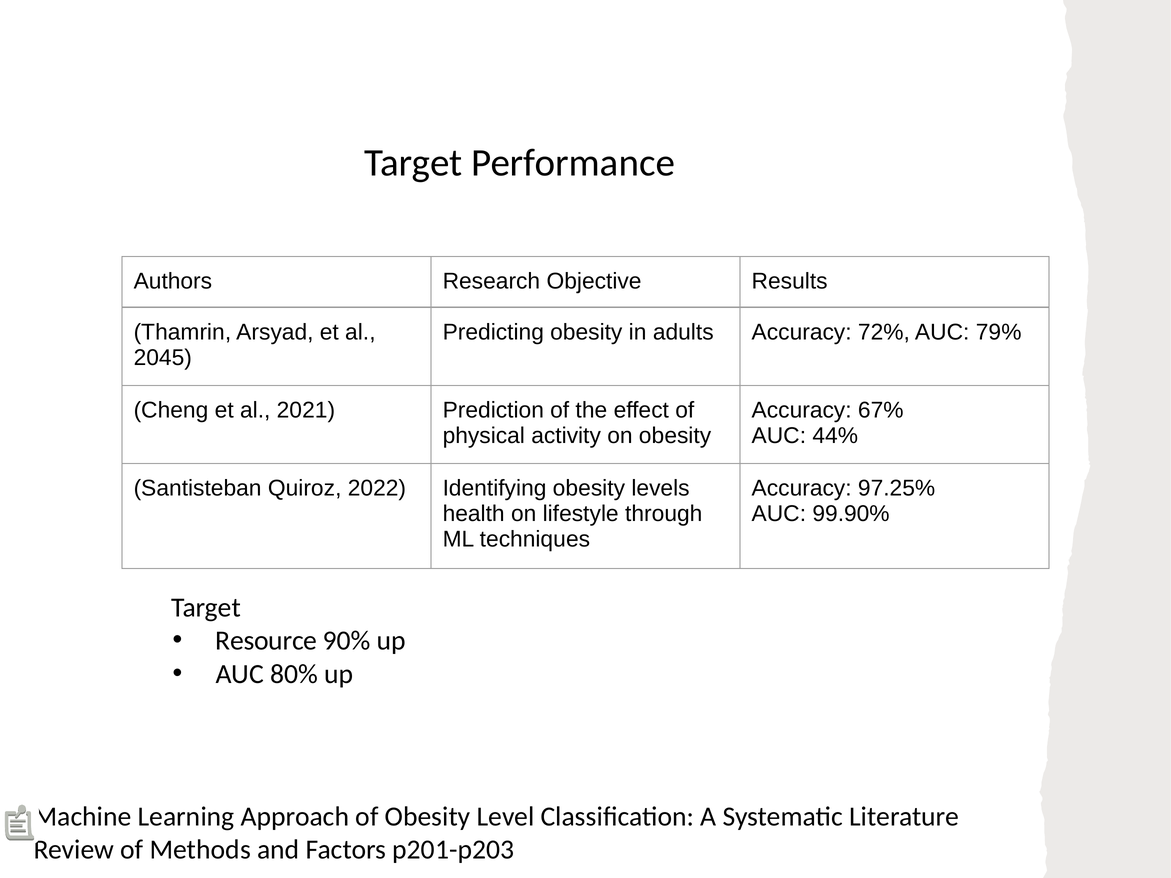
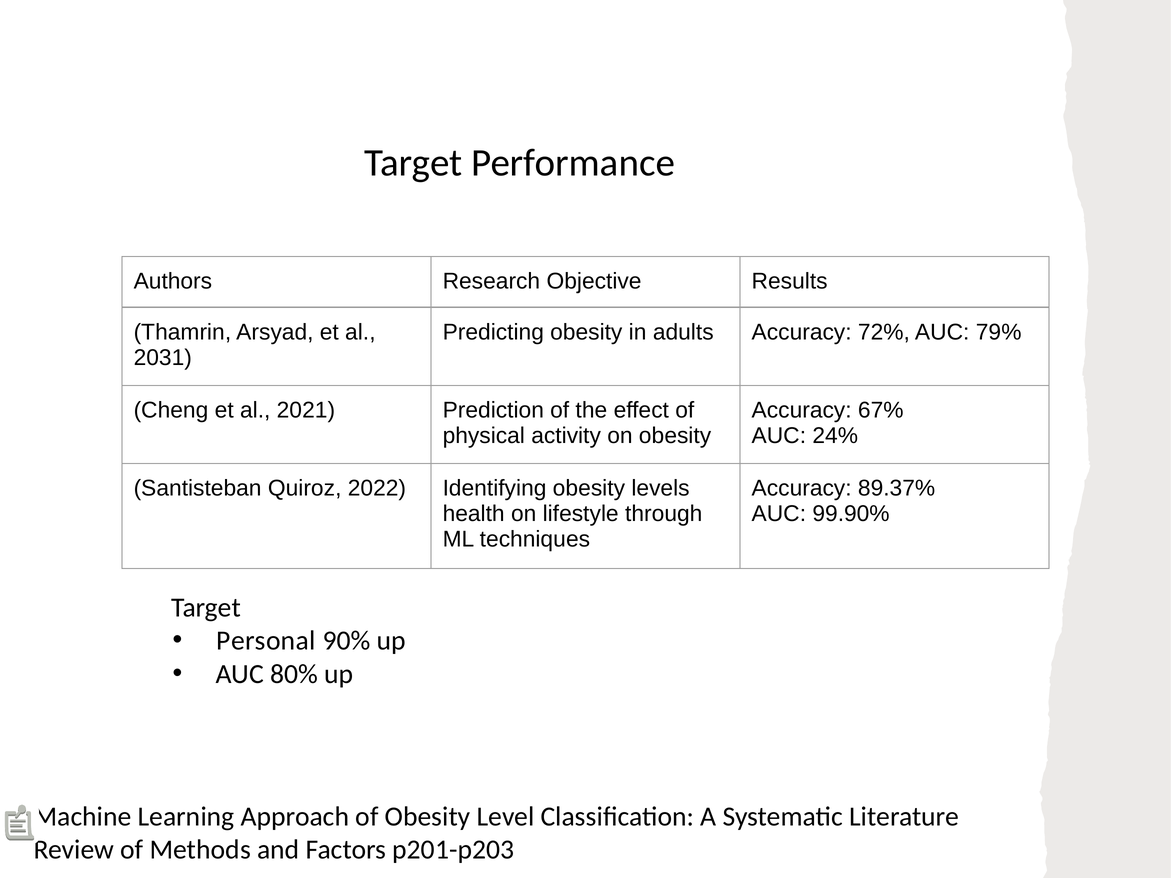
2045: 2045 -> 2031 (163, 358)
44%: 44% -> 24% (835, 436)
97.25%: 97.25% -> 89.37% (897, 488)
Resource: Resource -> Personal (266, 641)
